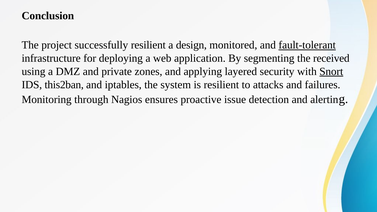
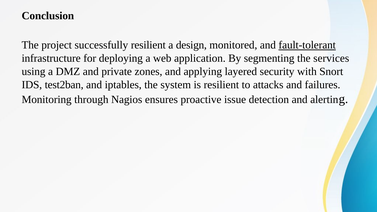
received: received -> services (331, 58)
Snort underline: present -> none (331, 71)
this2ban: this2ban -> test2ban (64, 85)
